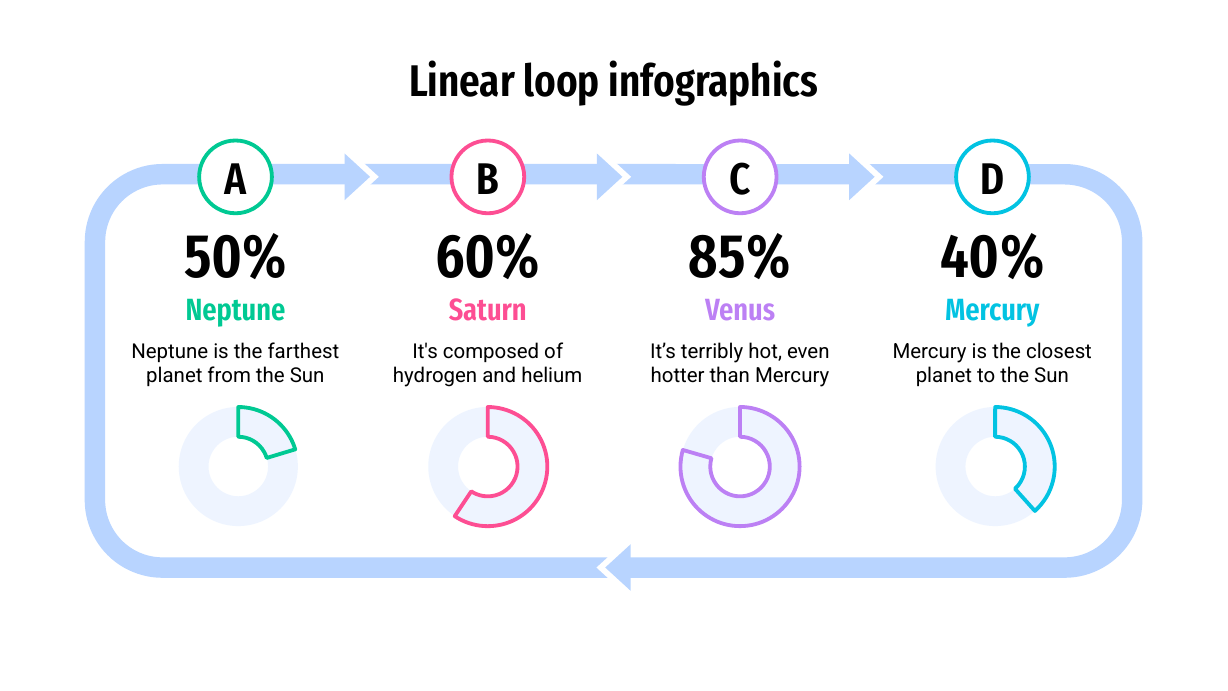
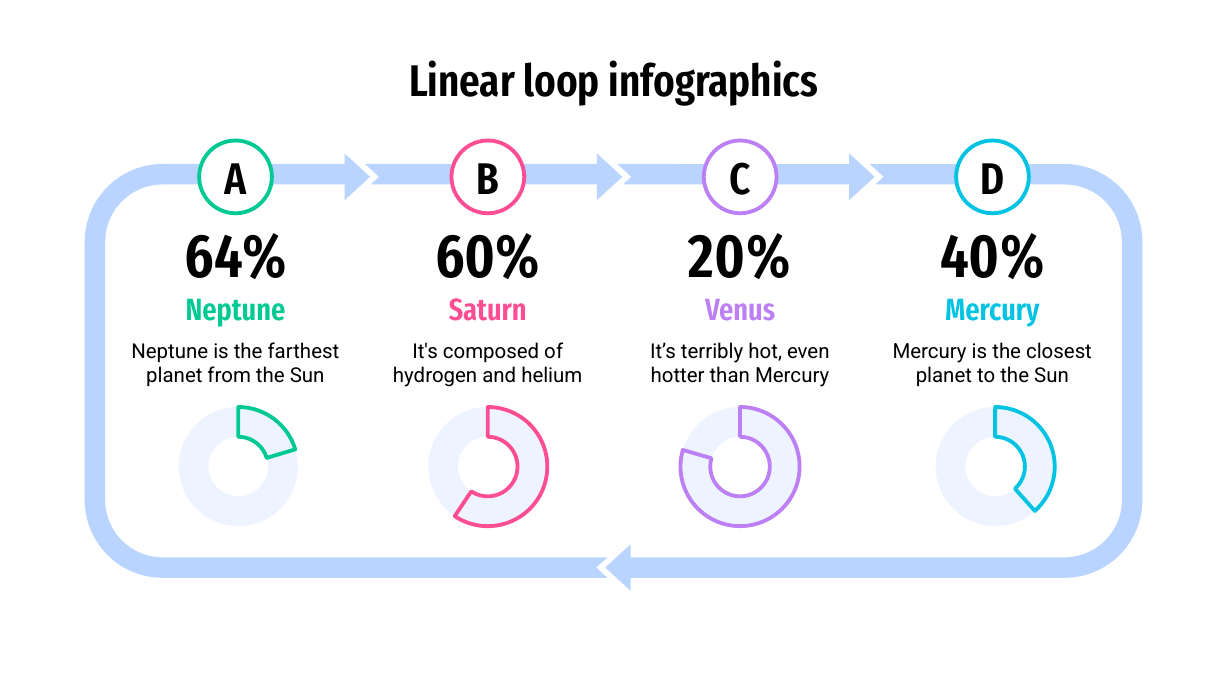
50%: 50% -> 64% (236, 257)
85%: 85% -> 20% (740, 257)
